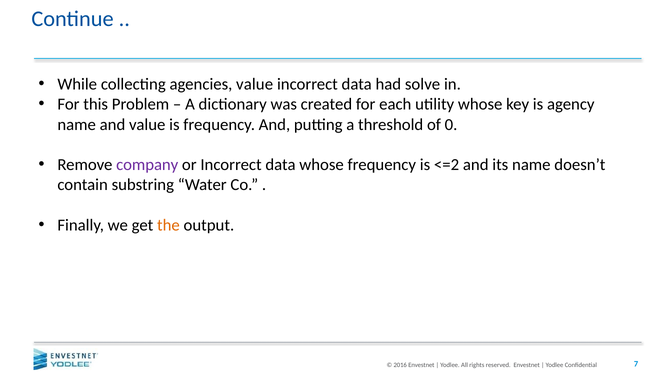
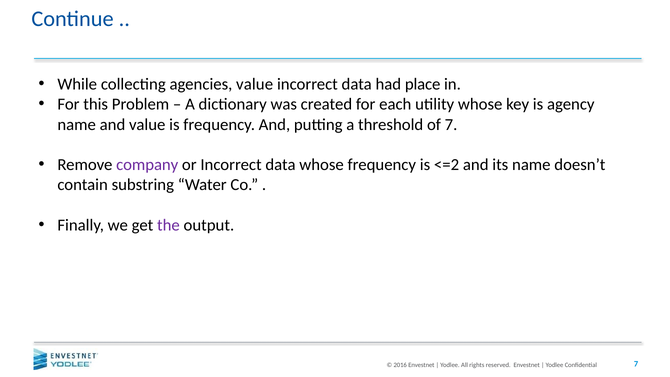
solve: solve -> place (423, 84)
of 0: 0 -> 7 (451, 124)
the colour: orange -> purple (168, 225)
